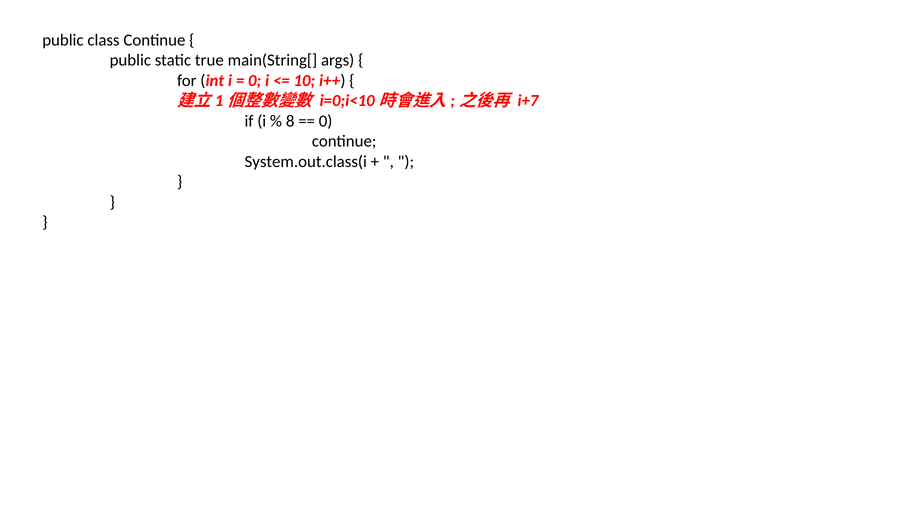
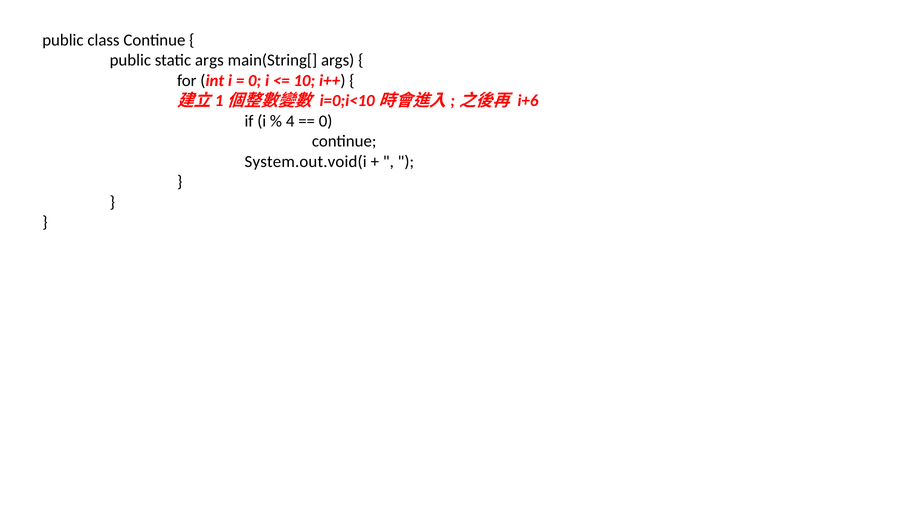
static true: true -> args (209, 60)
i+7: i+7 -> i+6 (528, 101)
8: 8 -> 4 (290, 121)
System.out.class(i: System.out.class(i -> System.out.void(i (306, 162)
